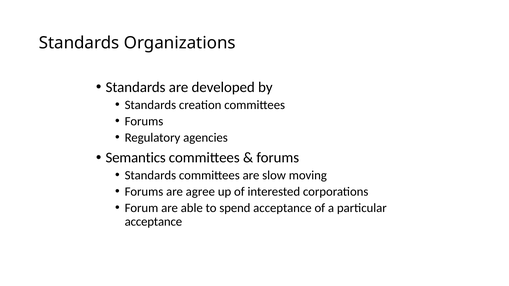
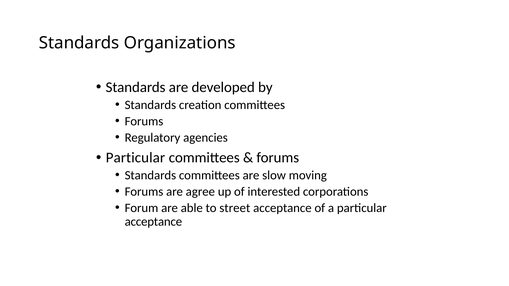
Semantics: Semantics -> Particular (135, 158)
spend: spend -> street (235, 208)
